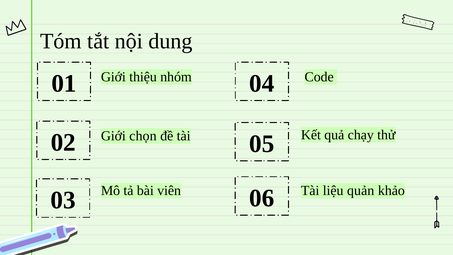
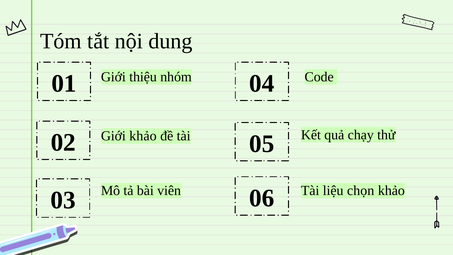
Giới chọn: chọn -> khảo (143, 136)
quản: quản -> chọn (361, 190)
